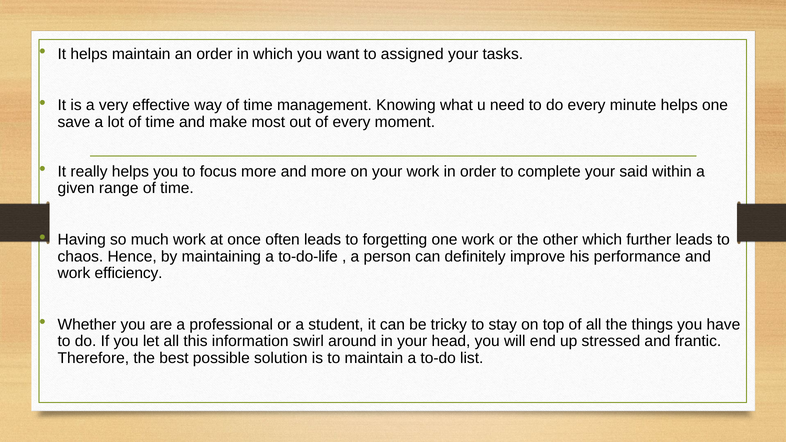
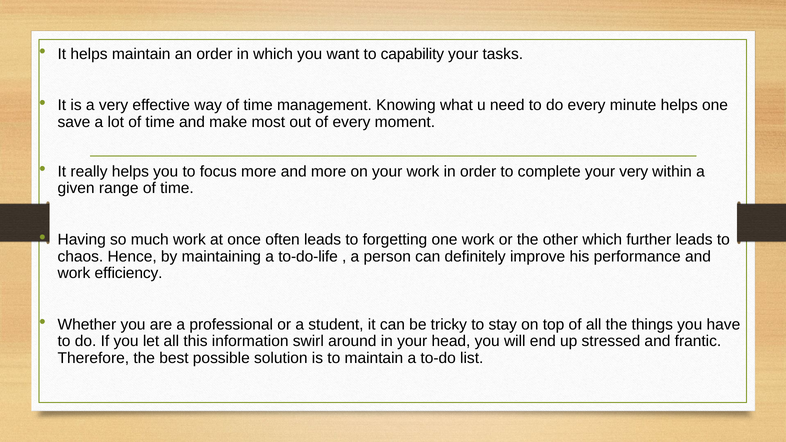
assigned: assigned -> capability (412, 54)
your said: said -> very (634, 172)
